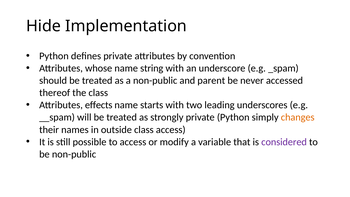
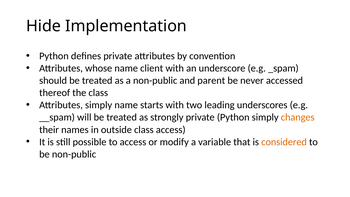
string: string -> client (152, 68)
Attributes effects: effects -> simply (99, 105)
considered colour: purple -> orange (284, 142)
